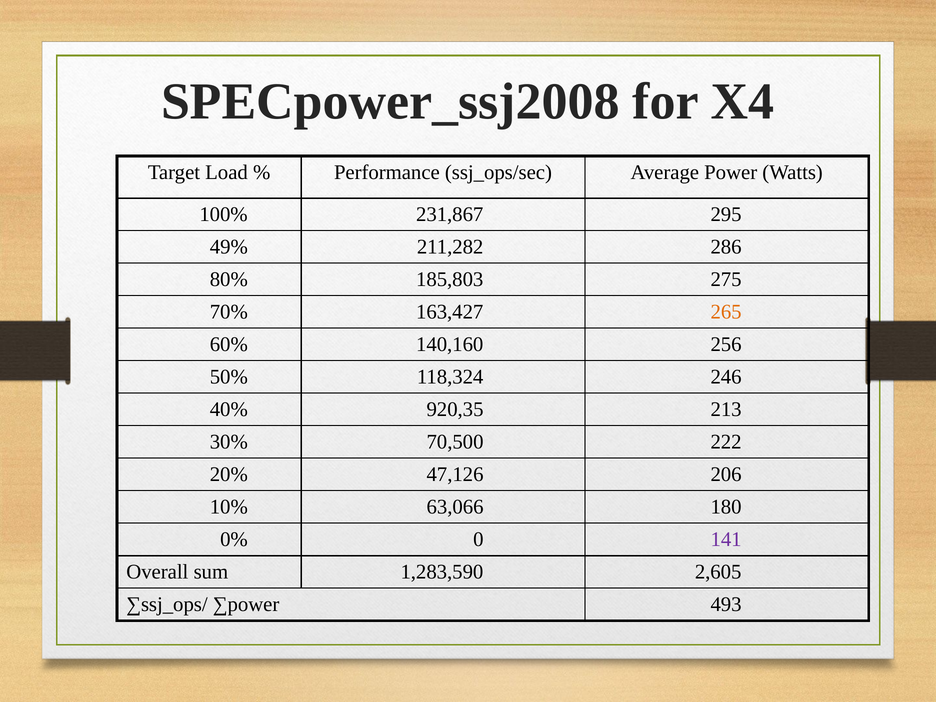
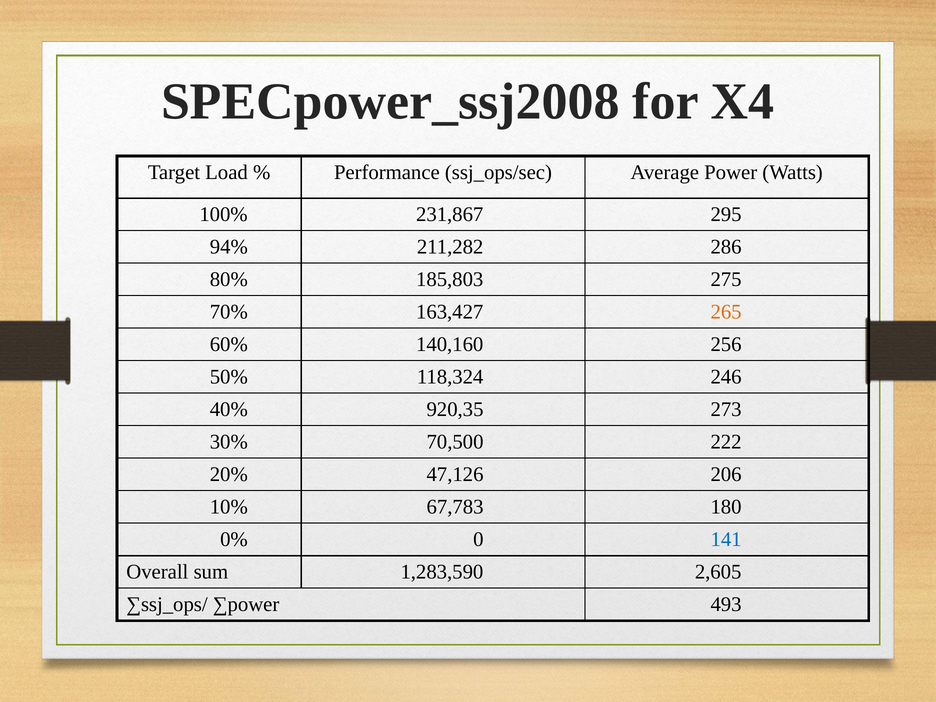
49%: 49% -> 94% (229, 247)
213: 213 -> 273 (726, 410)
63,066: 63,066 -> 67,783 (455, 507)
141 colour: purple -> blue (726, 540)
